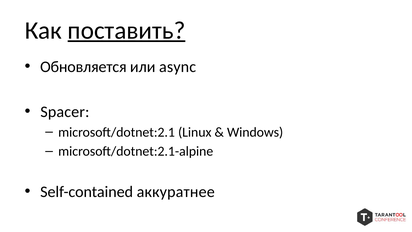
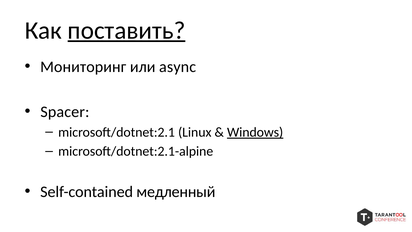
Обновляется: Обновляется -> Мониторинг (83, 67)
Windows underline: none -> present (255, 132)
аккуратнее: аккуратнее -> медленный (176, 192)
